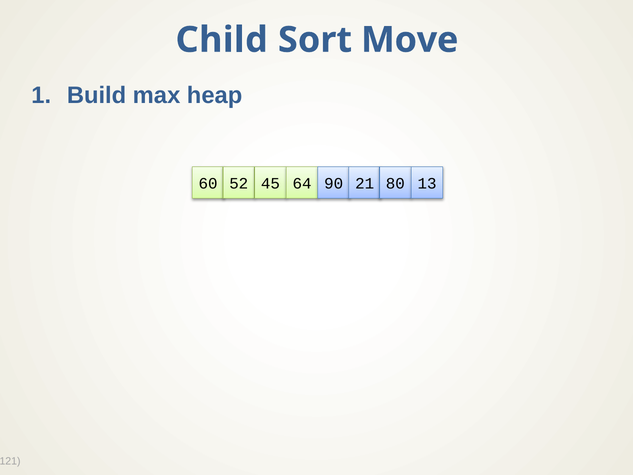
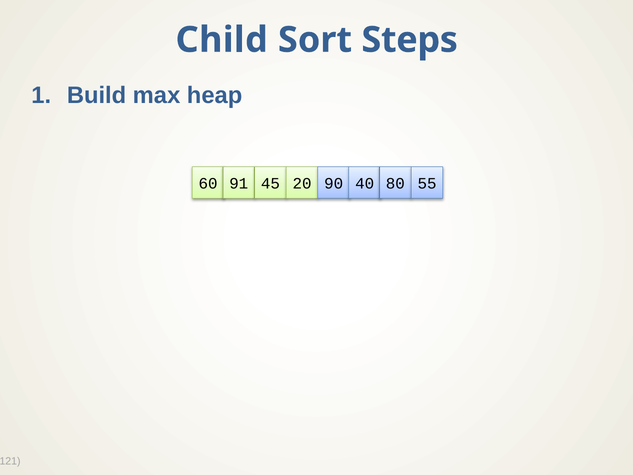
Move: Move -> Steps (410, 40)
52: 52 -> 91 (239, 183)
64: 64 -> 20 (302, 183)
21: 21 -> 40 (365, 183)
13: 13 -> 55 (427, 183)
